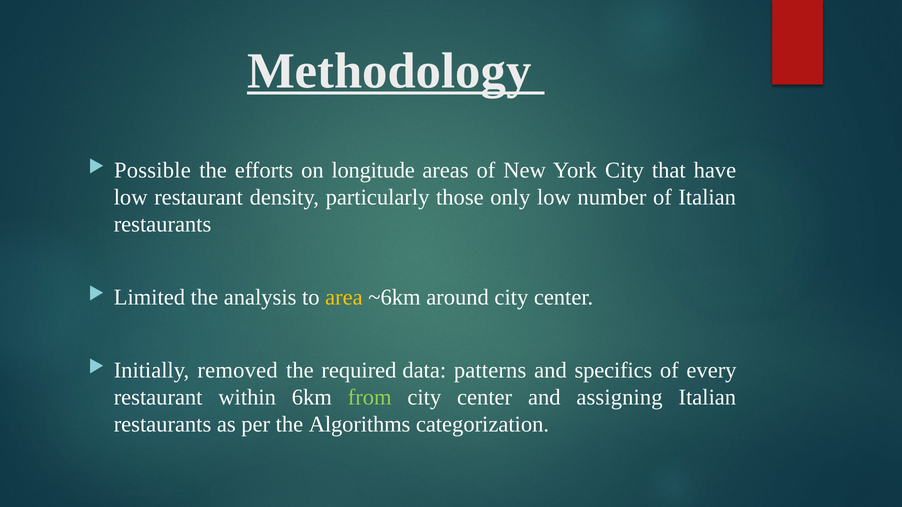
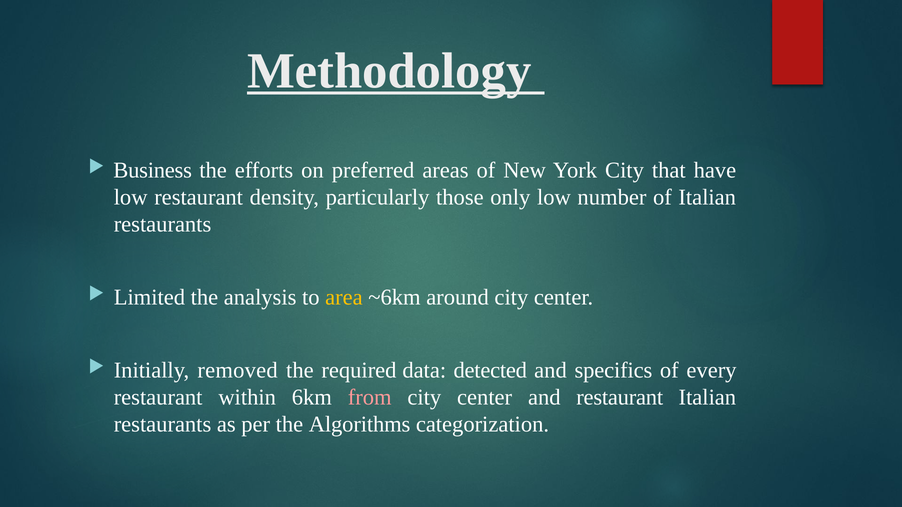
Possible: Possible -> Business (153, 170)
longitude: longitude -> preferred (373, 170)
patterns: patterns -> detected (490, 370)
from colour: light green -> pink (370, 397)
and assigning: assigning -> restaurant (620, 397)
